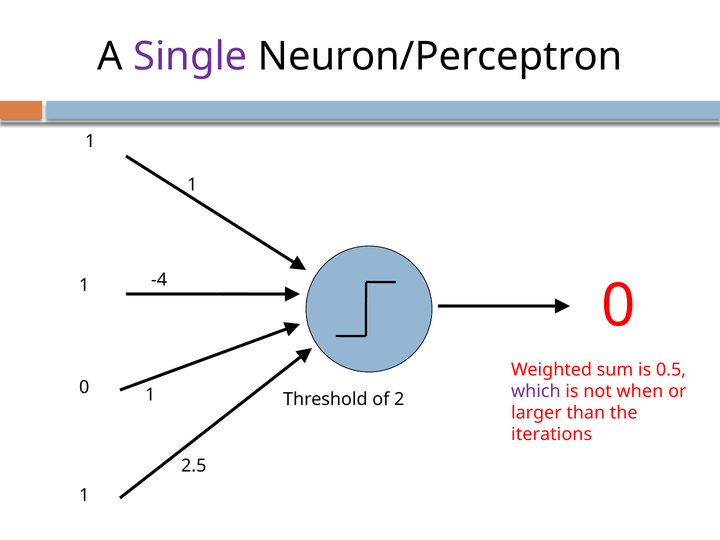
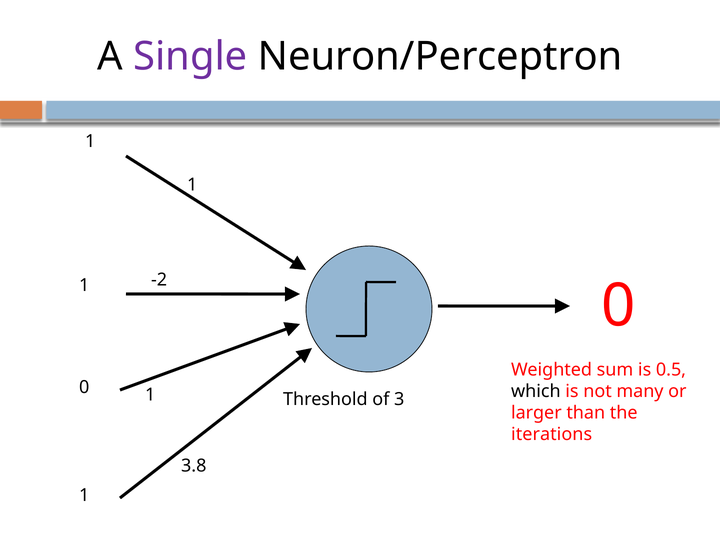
-4: -4 -> -2 (159, 280)
which colour: purple -> black (536, 391)
when: when -> many (640, 391)
2: 2 -> 3 (399, 399)
2.5: 2.5 -> 3.8 (194, 466)
